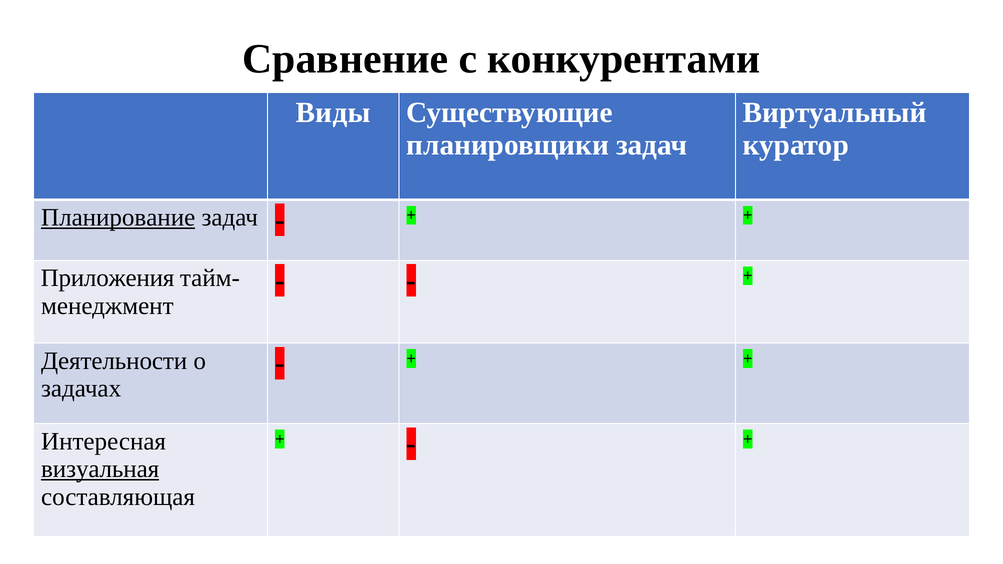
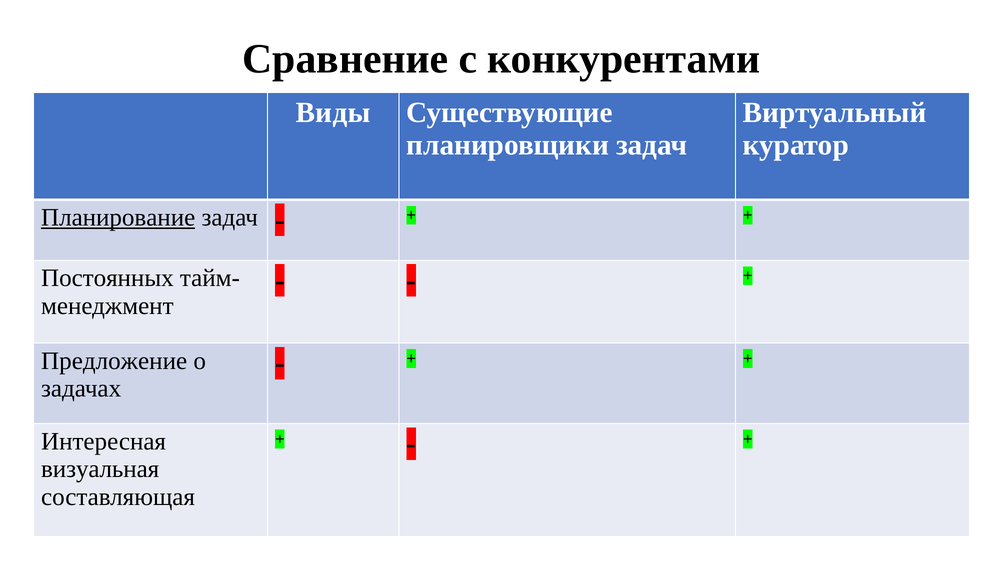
Приложения: Приложения -> Постоянных (107, 278)
Деятельности: Деятельности -> Предложение (114, 361)
визуальная underline: present -> none (100, 469)
